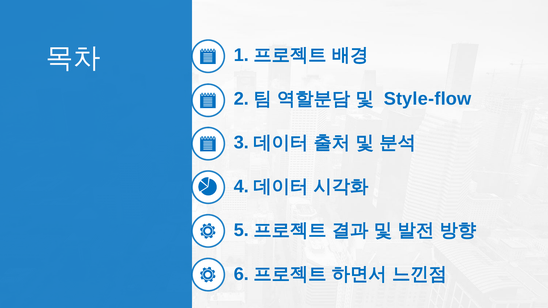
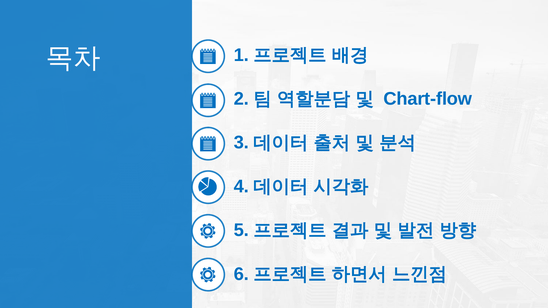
Style-flow: Style-flow -> Chart-flow (428, 99)
